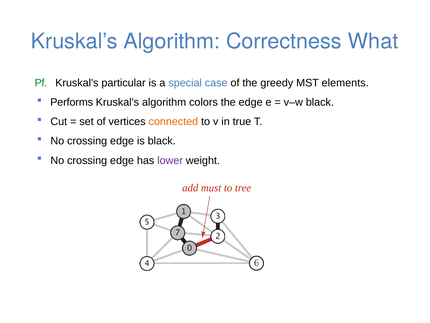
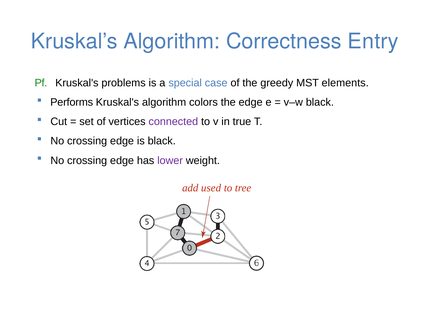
What: What -> Entry (373, 41)
particular: particular -> problems (124, 83)
connected colour: orange -> purple (173, 122)
must: must -> used (211, 188)
